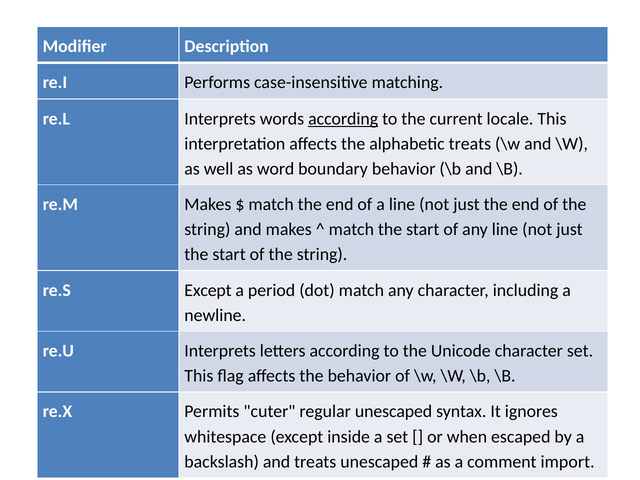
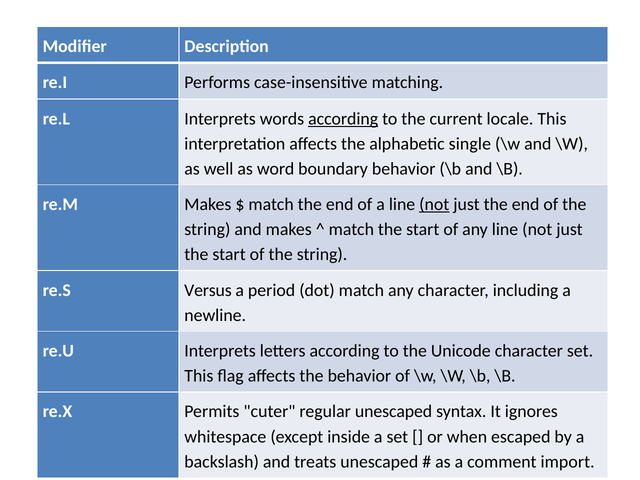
alphabetic treats: treats -> single (470, 144)
not underline: none -> present (434, 204)
re.S Except: Except -> Versus (208, 290)
